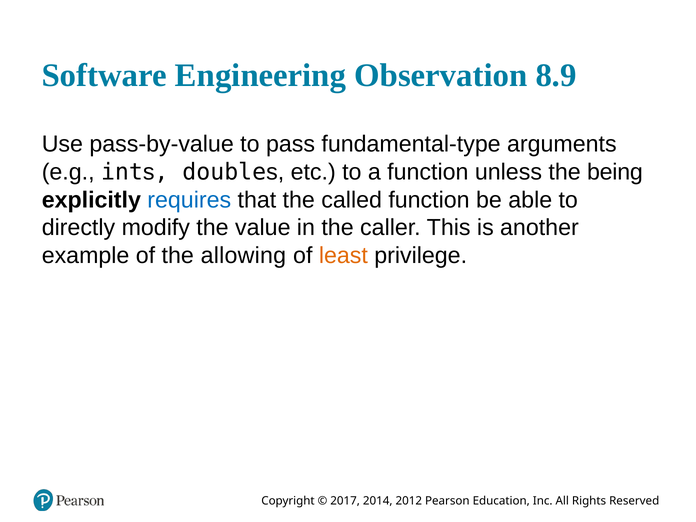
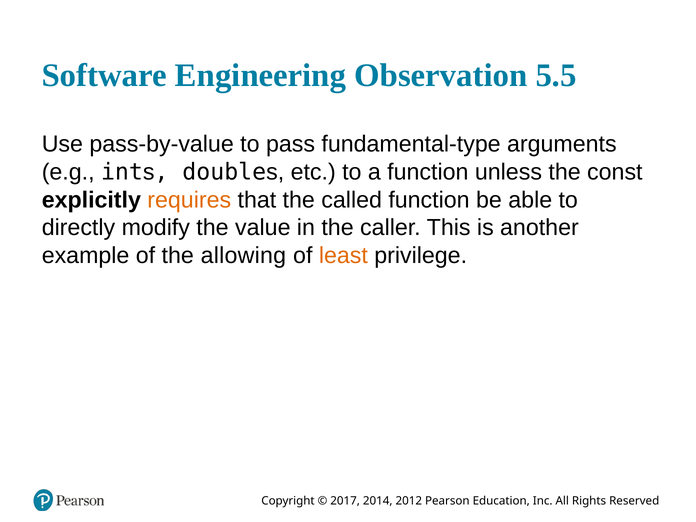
8.9: 8.9 -> 5.5 (556, 76)
being: being -> const (615, 172)
requires colour: blue -> orange (189, 200)
